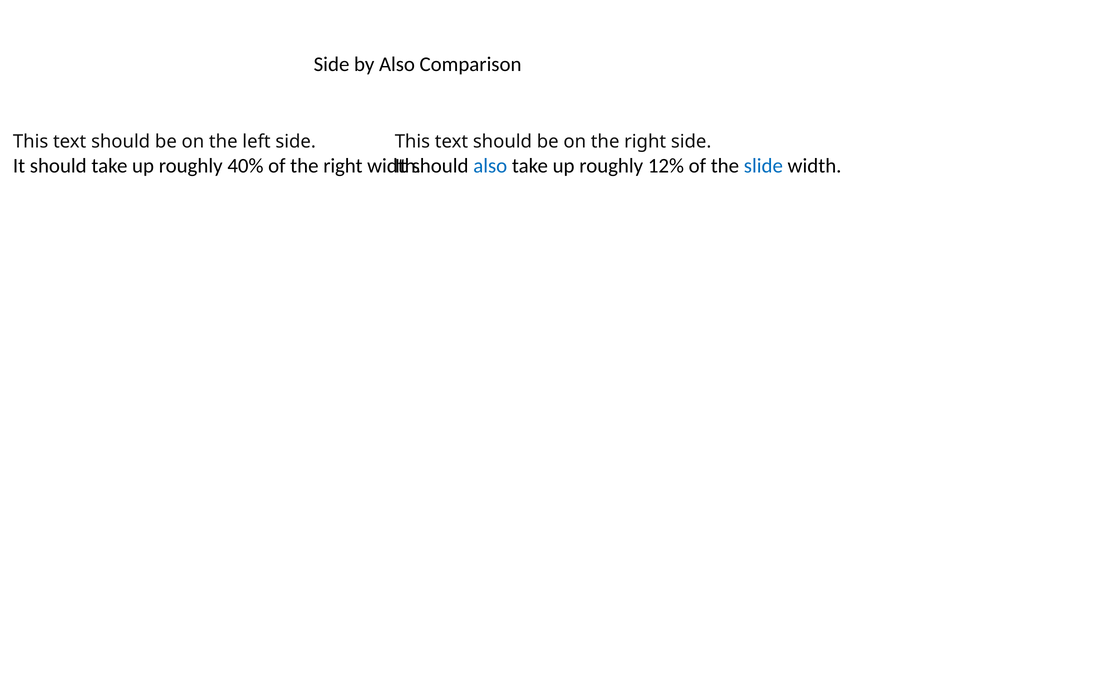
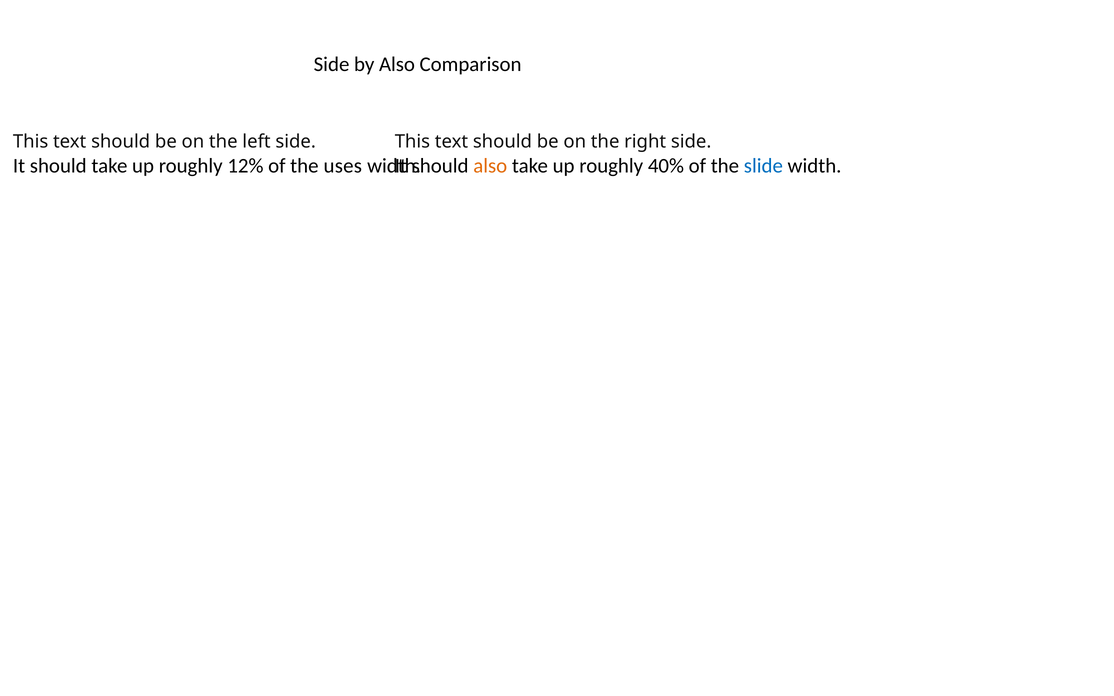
40%: 40% -> 12% (245, 166)
of the right: right -> uses (343, 166)
also colour: blue -> orange (490, 166)
12%: 12% -> 40% (666, 166)
